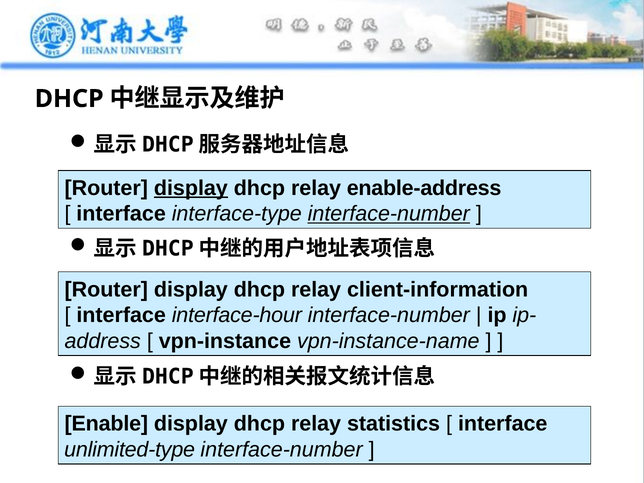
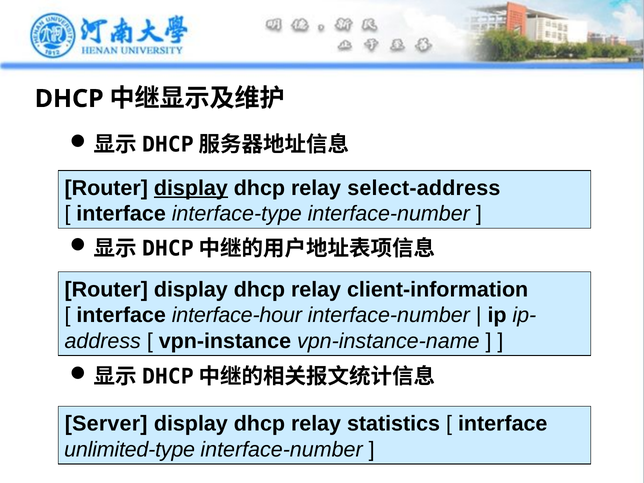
enable-address: enable-address -> select-address (424, 188)
interface-number underline: present -> none (389, 214)
Enable: Enable -> Server (106, 424)
